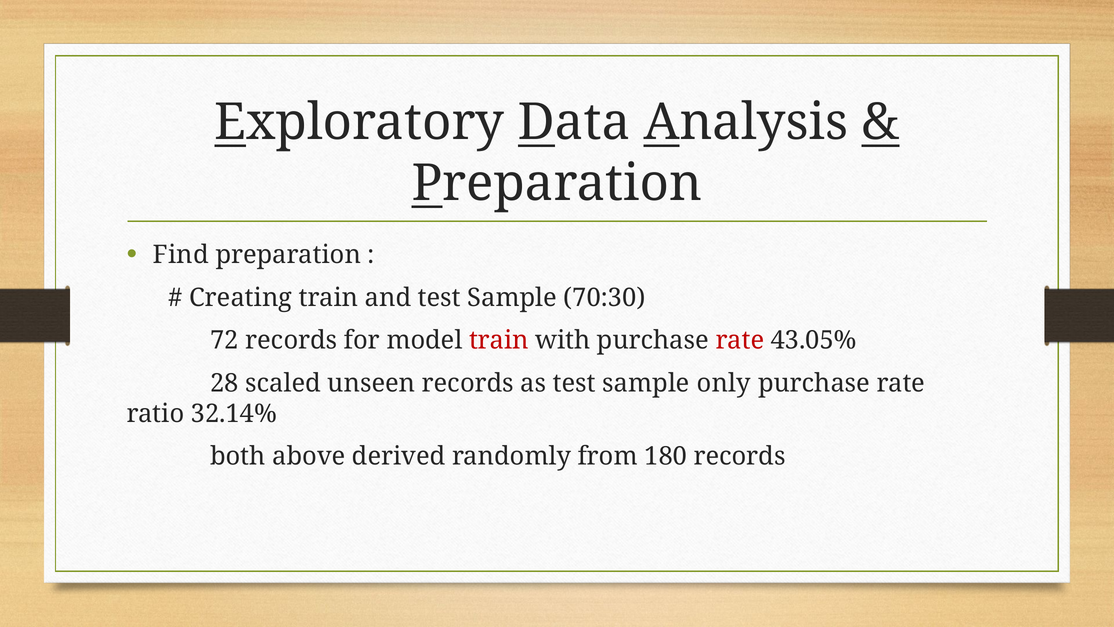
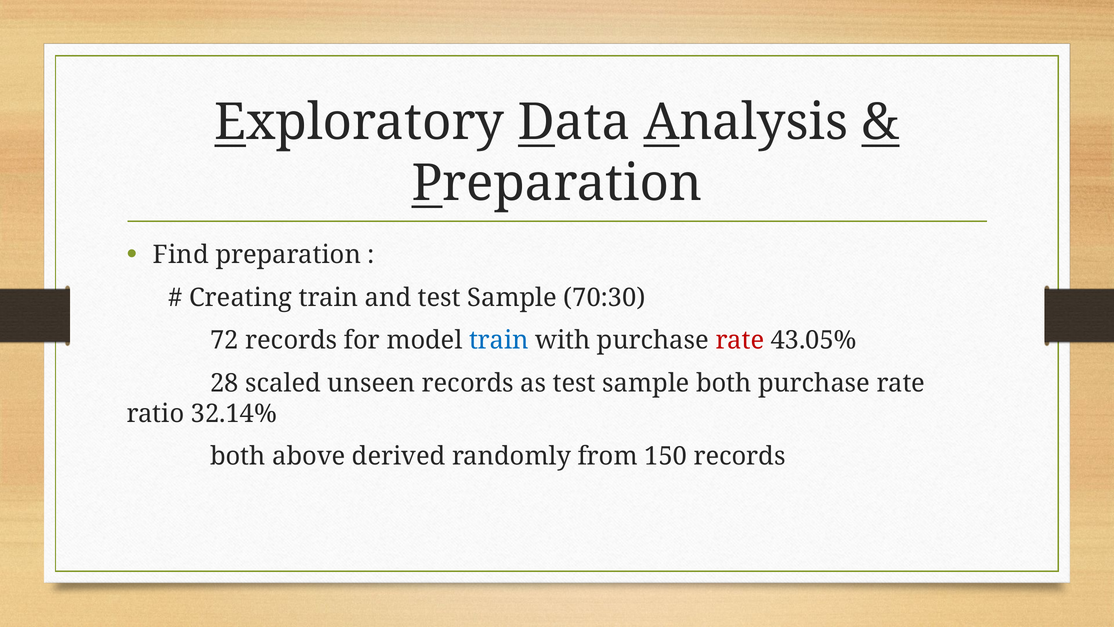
train colour: red -> blue (499, 340)
sample only: only -> both (724, 383)
180: 180 -> 150 (666, 456)
